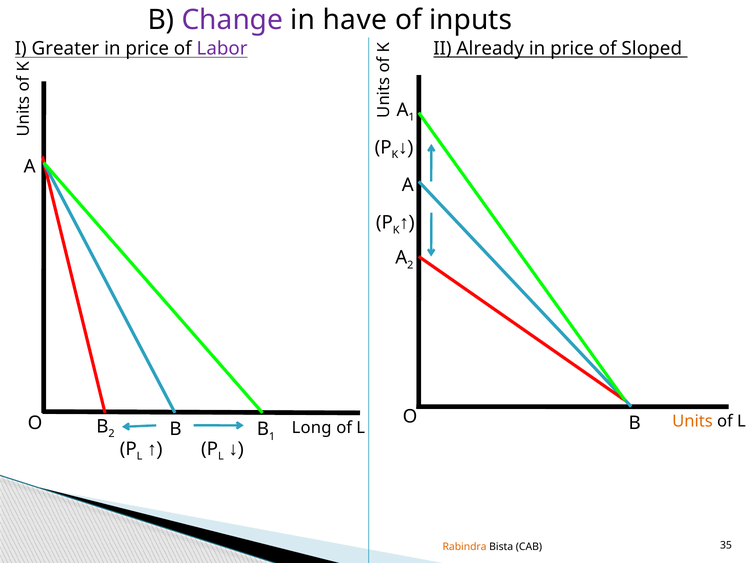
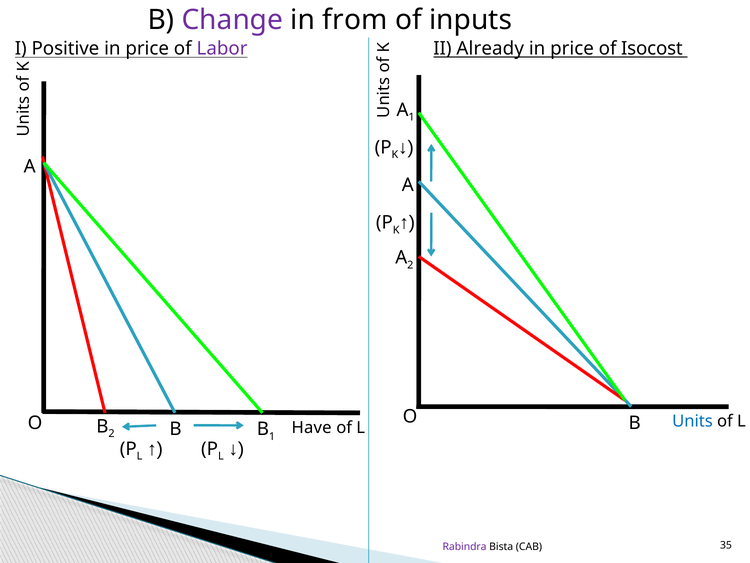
have: have -> from (355, 20)
Greater: Greater -> Positive (65, 49)
Sloped: Sloped -> Isocost (652, 48)
Units colour: orange -> blue (692, 421)
Long: Long -> Have (312, 427)
Rabindra colour: orange -> purple (465, 546)
